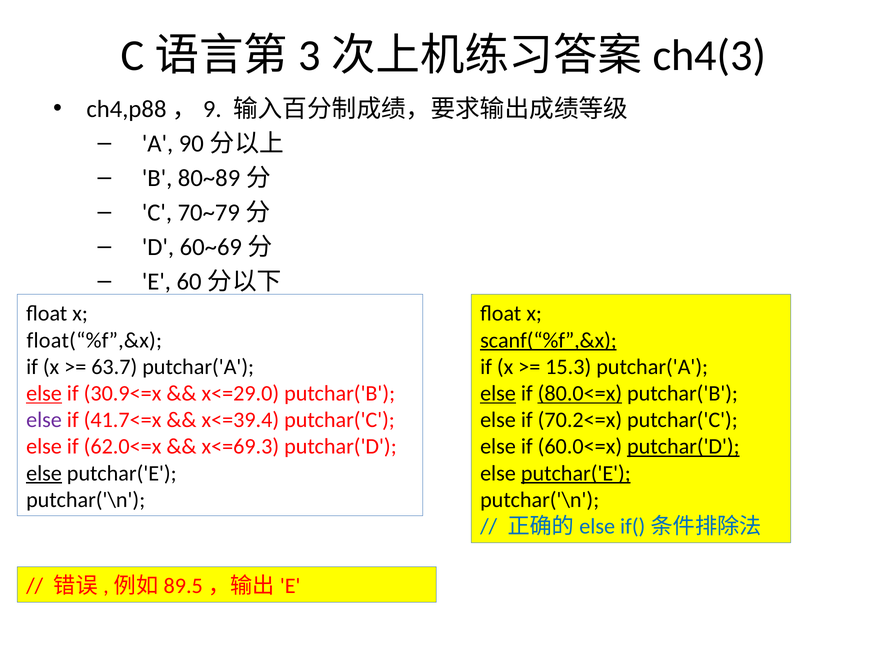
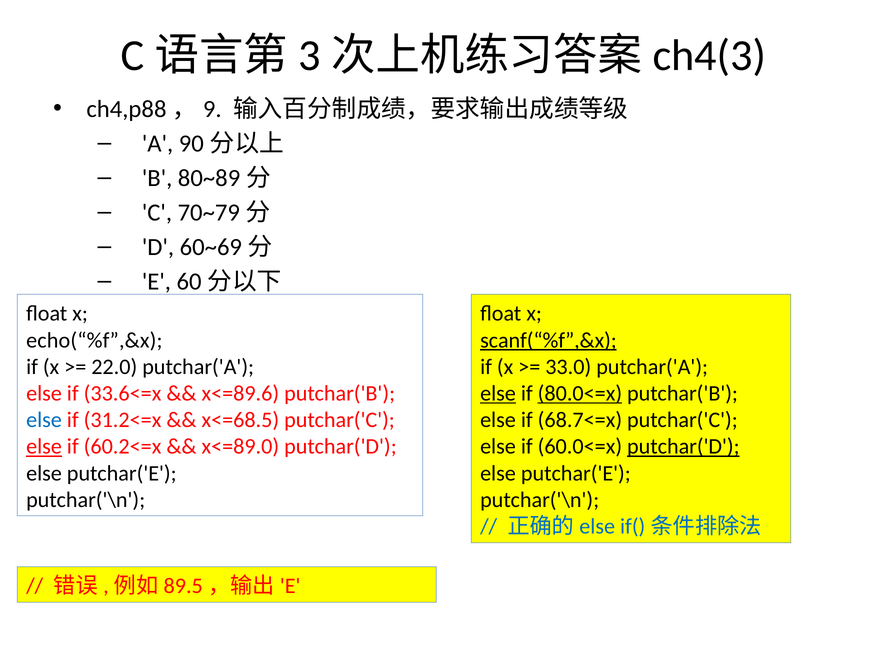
float(“%f”,&x: float(“%f”,&x -> echo(“%f”,&x (94, 340)
63.7: 63.7 -> 22.0 (114, 367)
15.3: 15.3 -> 33.0 (568, 367)
else underline: present -> none (44, 394)
30.9<=x: 30.9<=x -> 33.6<=x (123, 394)
x<=29.0: x<=29.0 -> x<=89.6 (240, 394)
else colour: purple -> blue (44, 420)
41.7<=x: 41.7<=x -> 31.2<=x (123, 420)
x<=39.4: x<=39.4 -> x<=68.5 (240, 420)
70.2<=x: 70.2<=x -> 68.7<=x (580, 420)
else underline: none -> present (44, 447)
62.0<=x: 62.0<=x -> 60.2<=x (123, 447)
x<=69.3: x<=69.3 -> x<=89.0 (240, 447)
else underline: present -> none (44, 473)
putchar('E underline: present -> none (576, 473)
